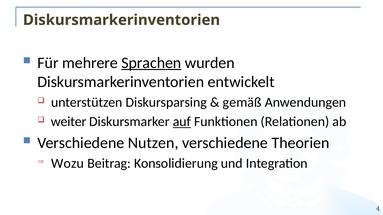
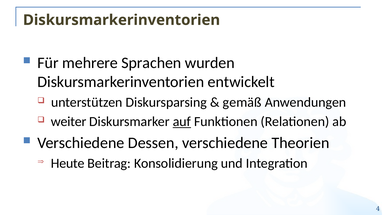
Sprachen underline: present -> none (151, 63)
Nutzen: Nutzen -> Dessen (153, 143)
Wozu: Wozu -> Heute (68, 164)
